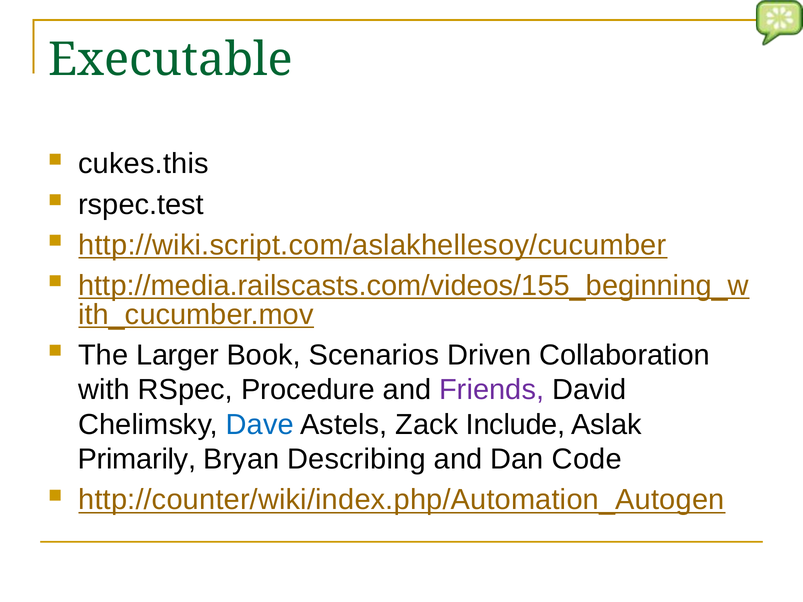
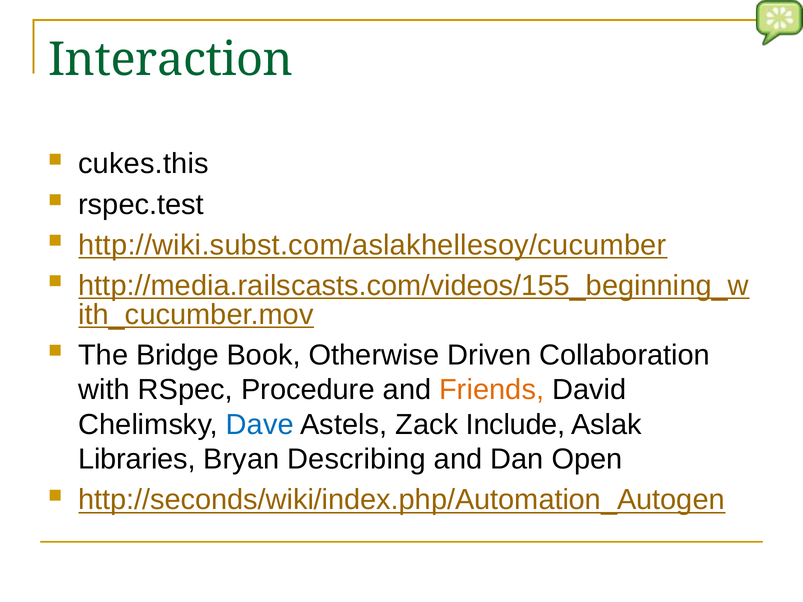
Executable: Executable -> Interaction (171, 60)
http://wiki.script.com/aslakhellesoy/cucumber: http://wiki.script.com/aslakhellesoy/cucumber -> http://wiki.subst.com/aslakhellesoy/cucumber (372, 245)
Larger: Larger -> Bridge (178, 355)
Scenarios: Scenarios -> Otherwise (374, 355)
Friends colour: purple -> orange (492, 390)
Primarily: Primarily -> Libraries (137, 460)
Code: Code -> Open (587, 460)
http://counter/wiki/index.php/Automation_Autogen: http://counter/wiki/index.php/Automation_Autogen -> http://seconds/wiki/index.php/Automation_Autogen (402, 500)
